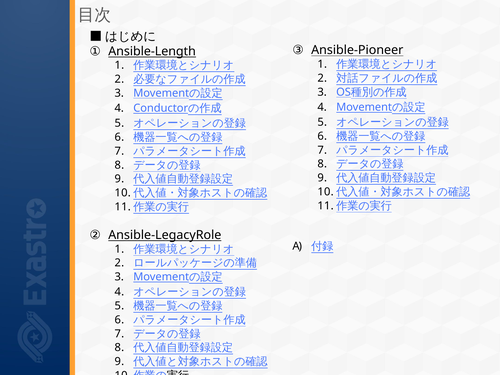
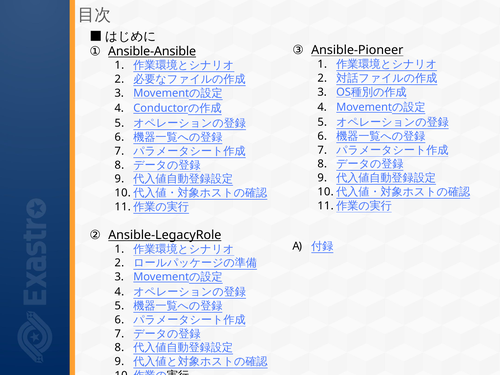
Ansible-Length: Ansible-Length -> Ansible-Ansible (152, 51)
